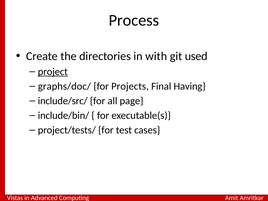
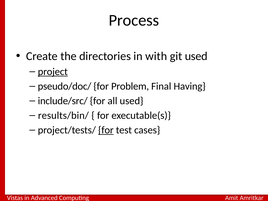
graphs/doc/: graphs/doc/ -> pseudo/doc/ (65, 86)
Projects: Projects -> Problem (130, 86)
all page: page -> used (132, 101)
include/bin/: include/bin/ -> results/bin/ (63, 115)
for underline: none -> present (106, 130)
